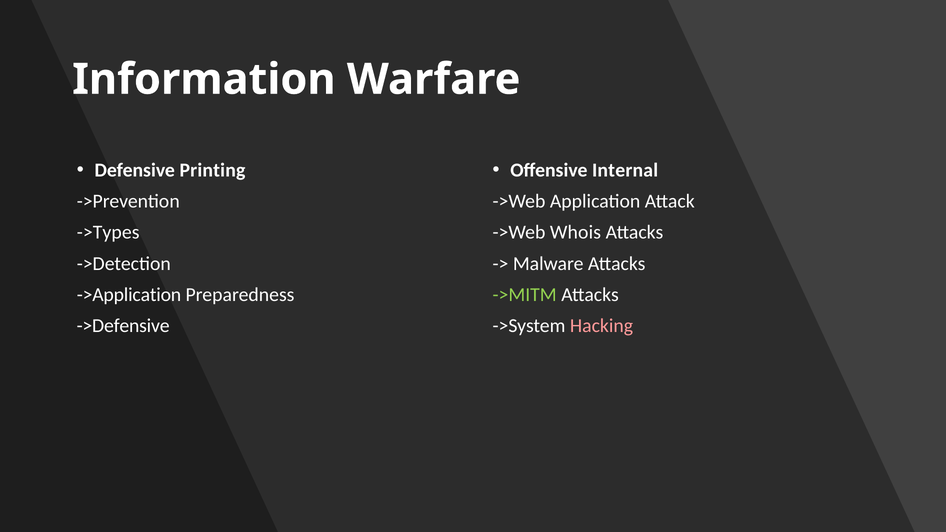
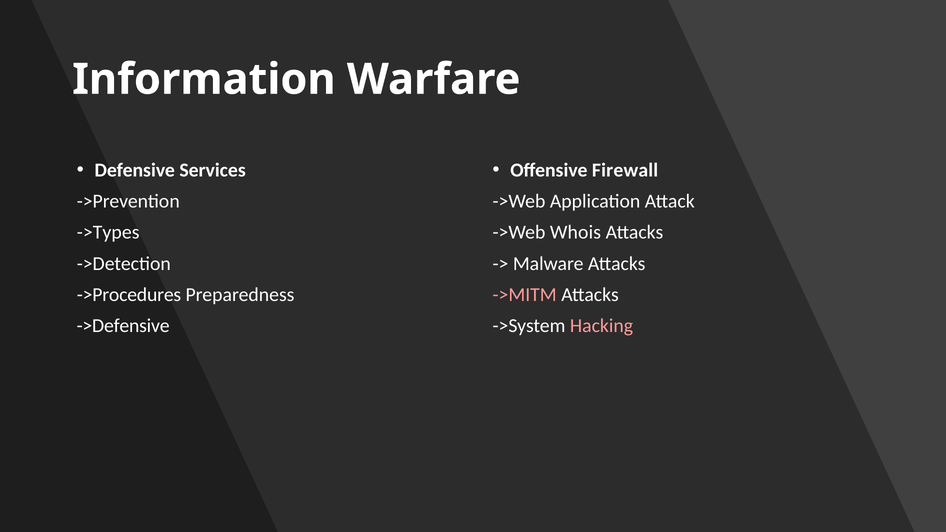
Printing: Printing -> Services (213, 170)
Internal: Internal -> Firewall (625, 170)
->Application: ->Application -> ->Procedures (129, 295)
->MITM colour: light green -> pink (525, 295)
